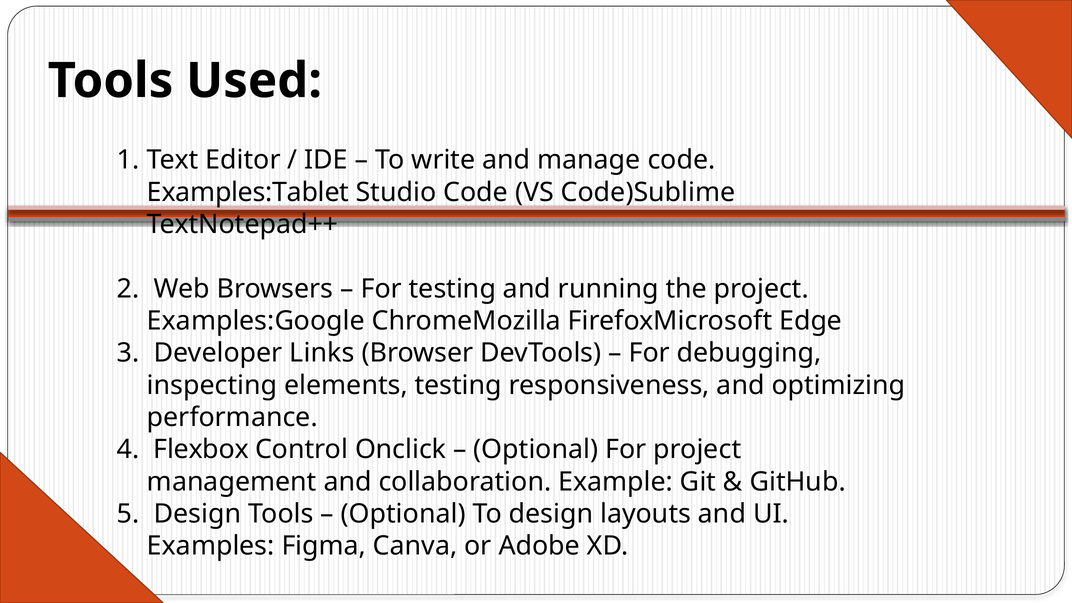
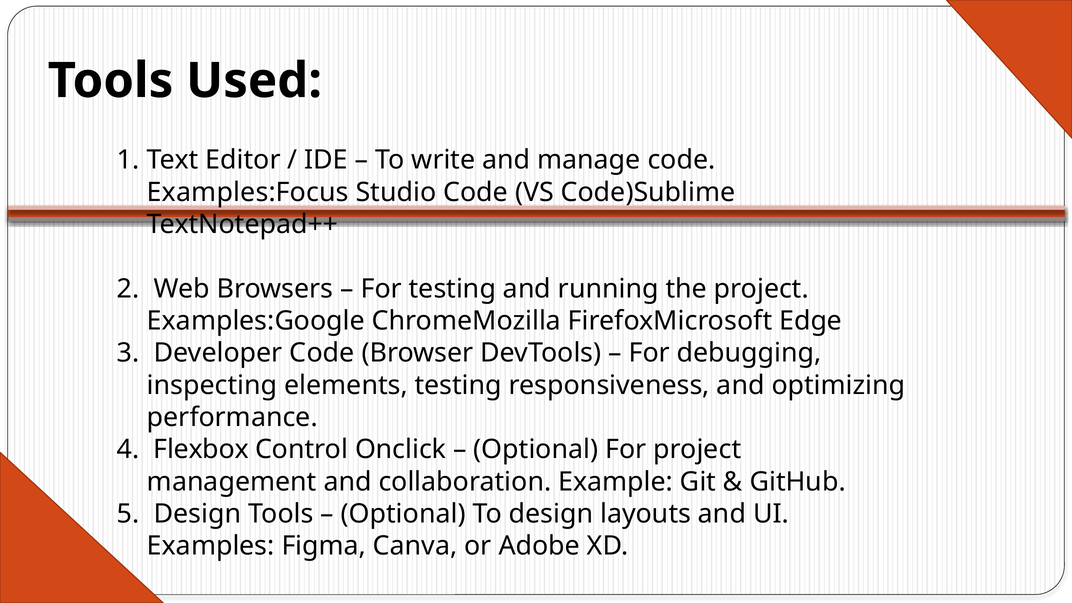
Examples:Tablet: Examples:Tablet -> Examples:Focus (248, 192)
Developer Links: Links -> Code (322, 353)
